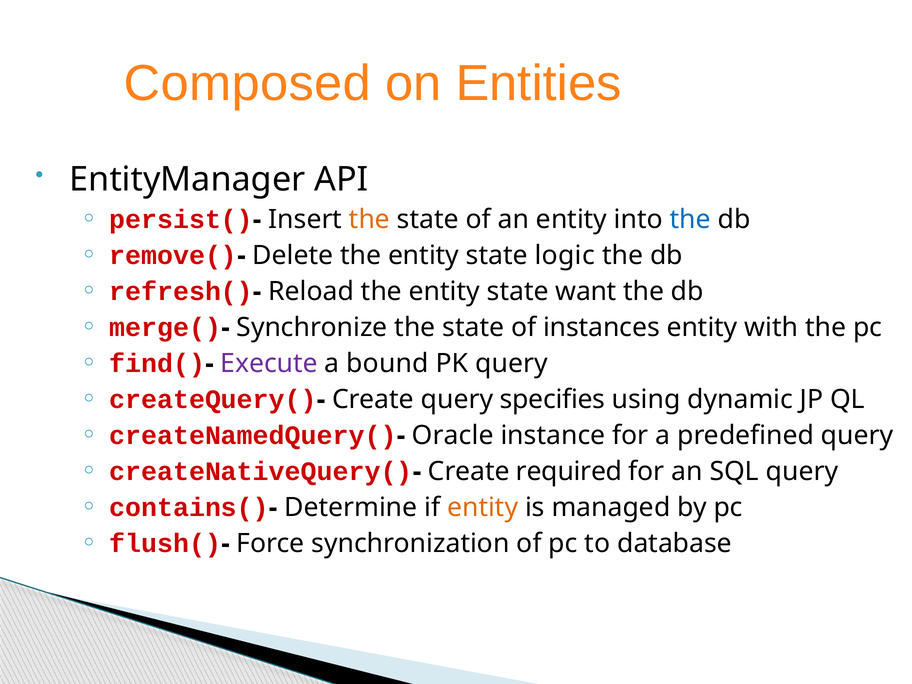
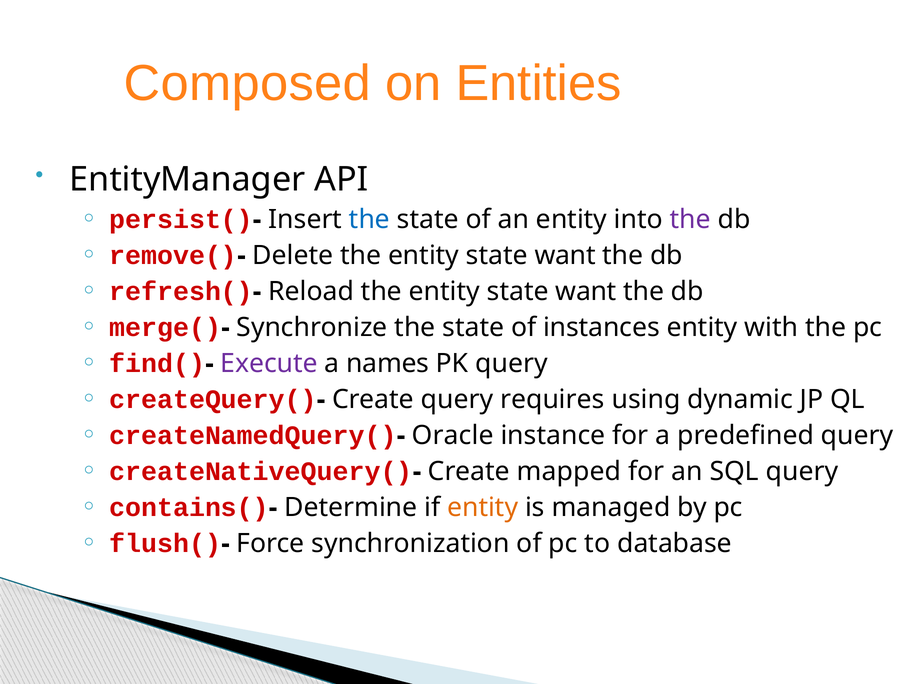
the colour: orange -> blue (369, 219)
the colour: blue -> purple (690, 219)
logic: logic -> want (565, 255)
bound: bound -> names (388, 364)
specifies: specifies -> requires (552, 400)
required: required -> mapped (569, 472)
